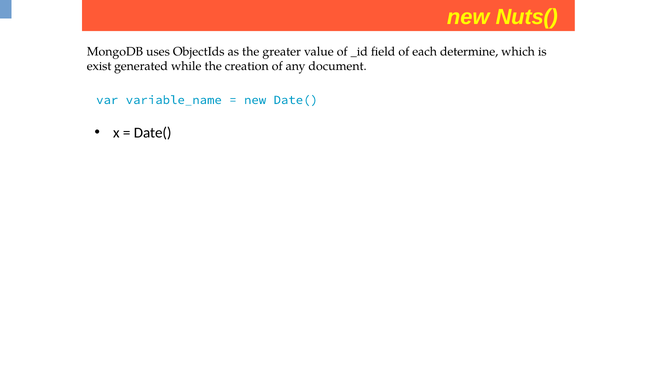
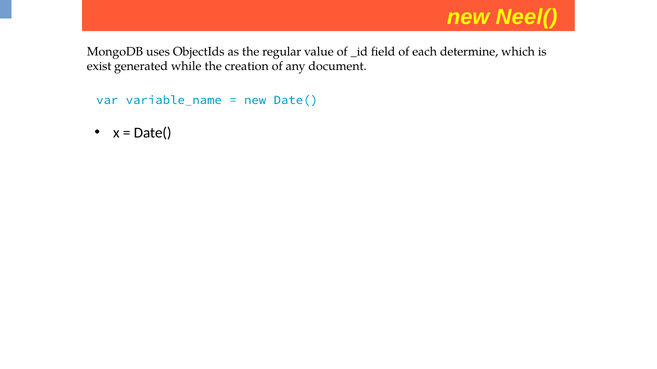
Nuts(: Nuts( -> Neel( (527, 17)
greater: greater -> regular (282, 52)
